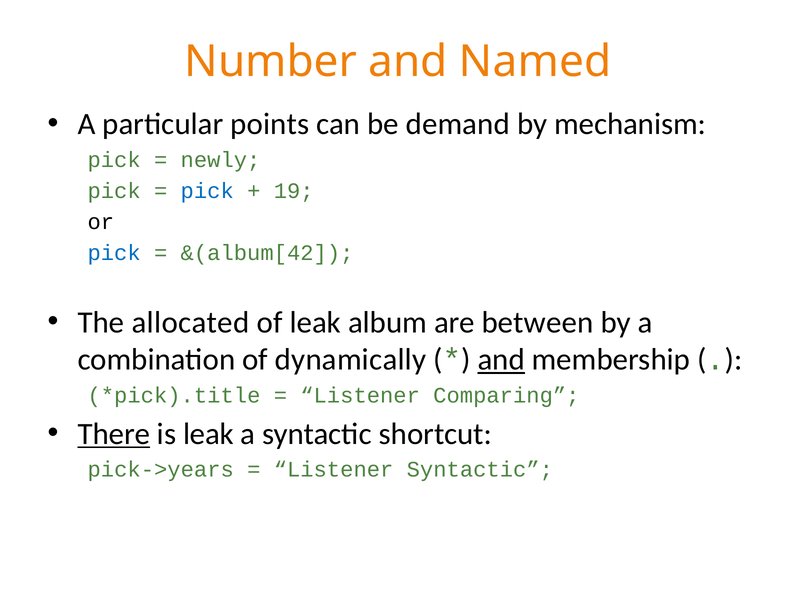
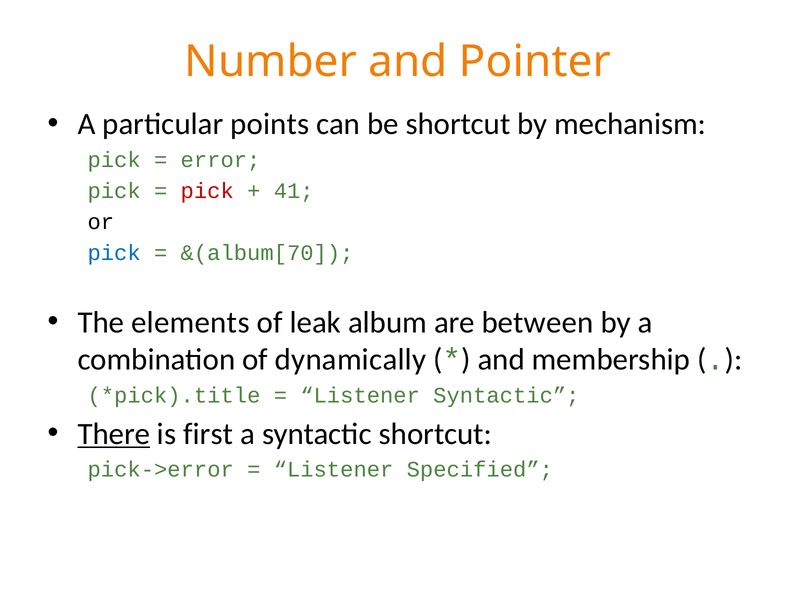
Named: Named -> Pointer (535, 61)
be demand: demand -> shortcut (458, 124)
newly: newly -> error (221, 160)
pick colour: blue -> red (207, 191)
19: 19 -> 41 (294, 191)
&(album[42: &(album[42 -> &(album[70 (267, 253)
allocated: allocated -> elements (190, 322)
and underline: present -> none (501, 360)
Listener Comparing: Comparing -> Syntactic (506, 395)
is leak: leak -> first (208, 434)
pick->years: pick->years -> pick->error (161, 470)
Listener Syntactic: Syntactic -> Specified (480, 470)
